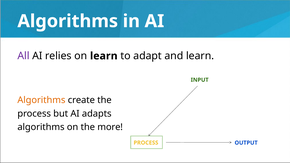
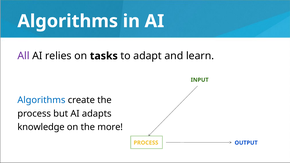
on learn: learn -> tasks (104, 56)
Algorithms colour: orange -> blue (41, 100)
algorithms: algorithms -> knowledge (41, 127)
